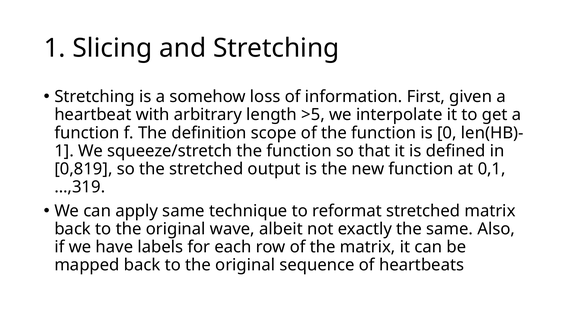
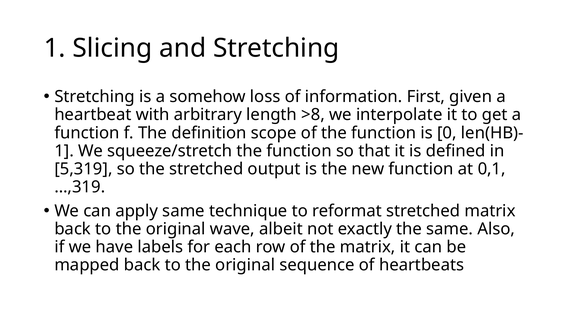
>5: >5 -> >8 (313, 115)
0,819: 0,819 -> 5,319 (83, 169)
